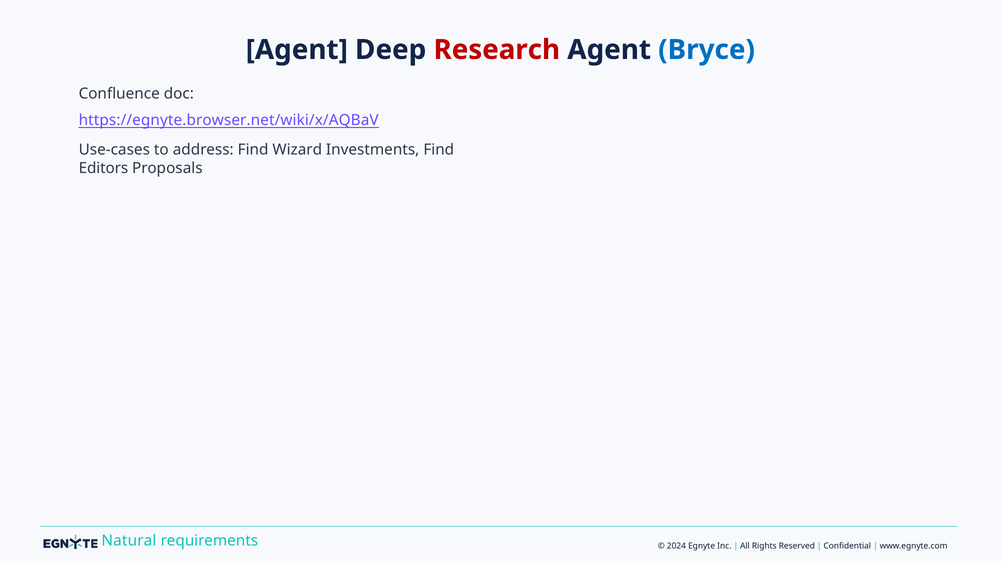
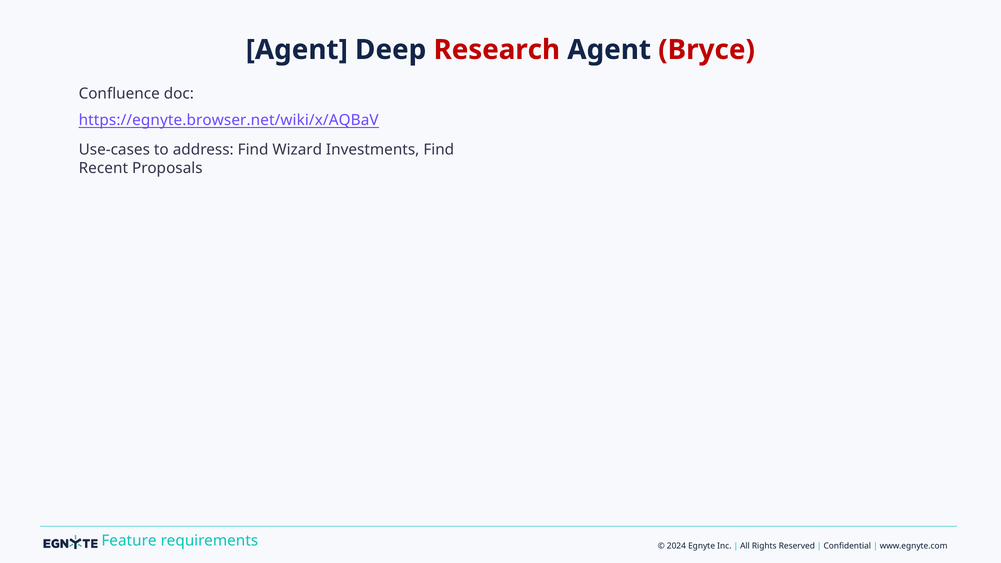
Bryce colour: blue -> red (707, 50)
Editors: Editors -> Recent (103, 168)
Natural: Natural -> Feature (129, 541)
